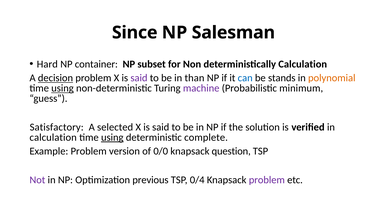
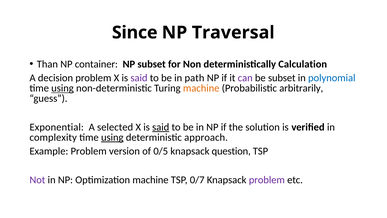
Salesman: Salesman -> Traversal (233, 33)
Hard: Hard -> Than (47, 64)
decision underline: present -> none (55, 78)
than: than -> path (194, 78)
can colour: blue -> purple (245, 78)
be stands: stands -> subset (282, 78)
polynomial colour: orange -> blue (332, 78)
machine colour: purple -> orange (201, 88)
minimum: minimum -> arbitrarily (301, 88)
Satisfactory: Satisfactory -> Exponential (57, 127)
said underline: none -> present (161, 127)
calculation: calculation -> complexity (53, 137)
complete: complete -> approach (206, 137)
0/0: 0/0 -> 0/5 (161, 151)
Optimization previous: previous -> machine (150, 180)
0/4: 0/4 -> 0/7 (197, 180)
